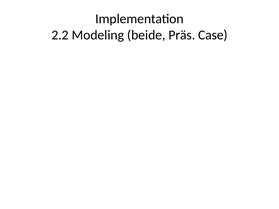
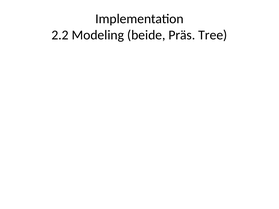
Case: Case -> Tree (213, 35)
